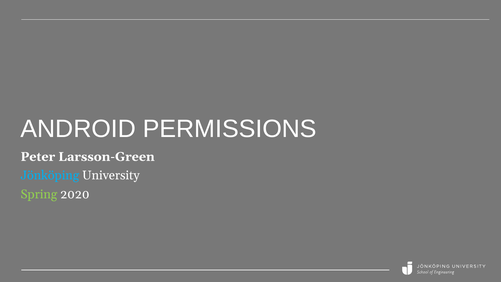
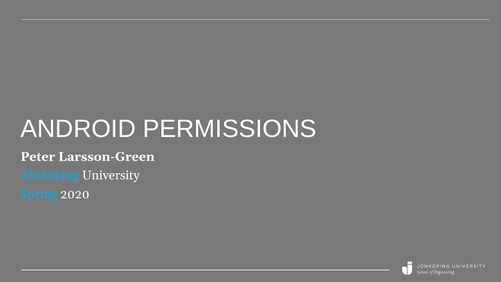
Spring colour: light green -> light blue (39, 194)
